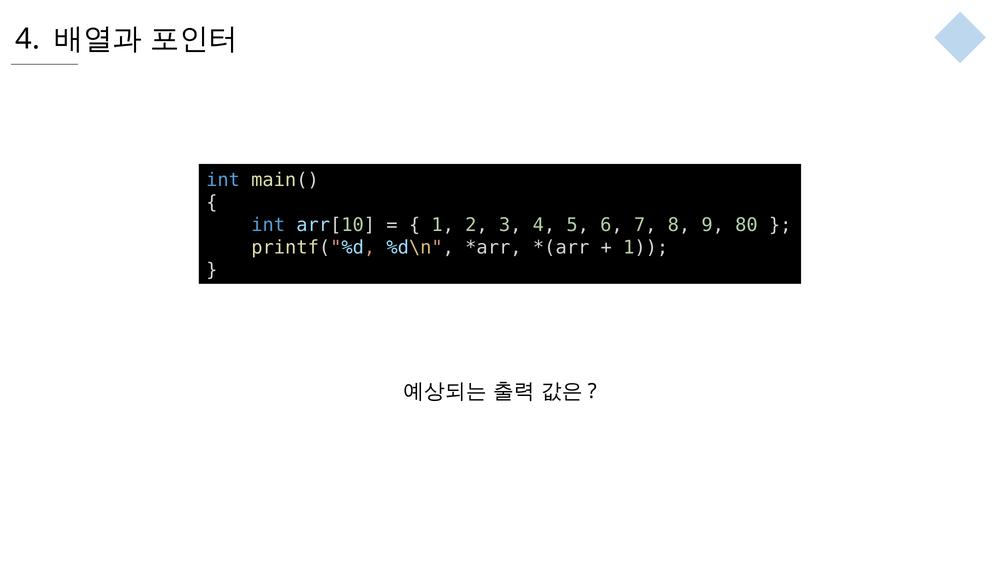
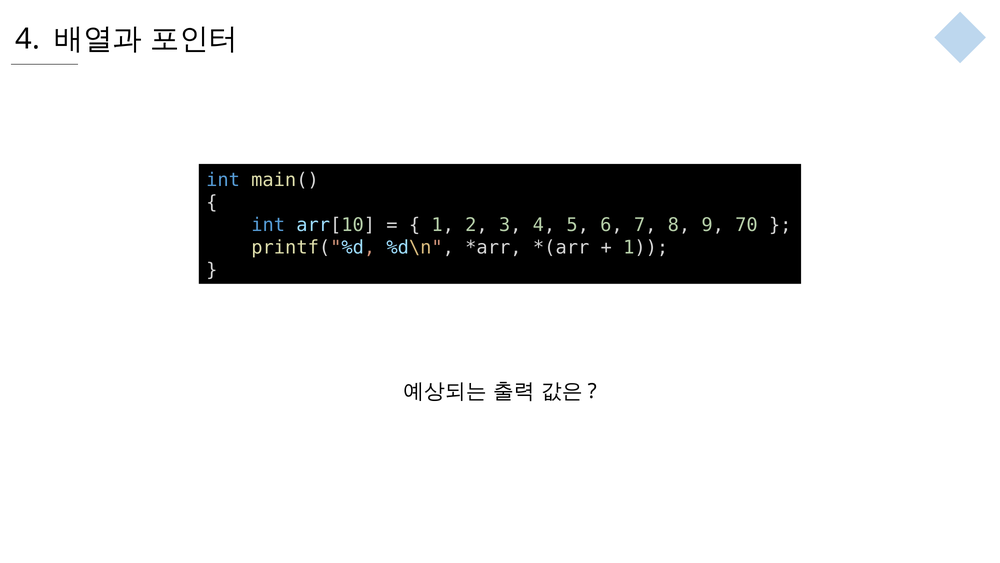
80: 80 -> 70 (746, 225)
